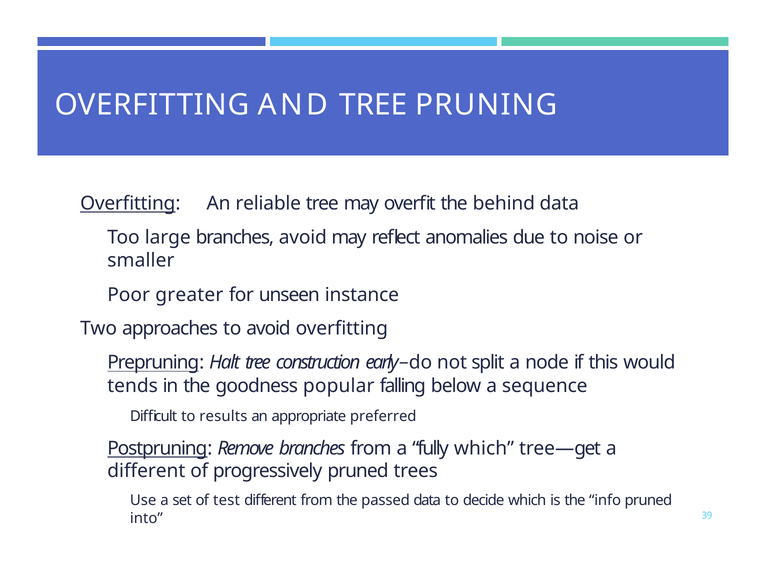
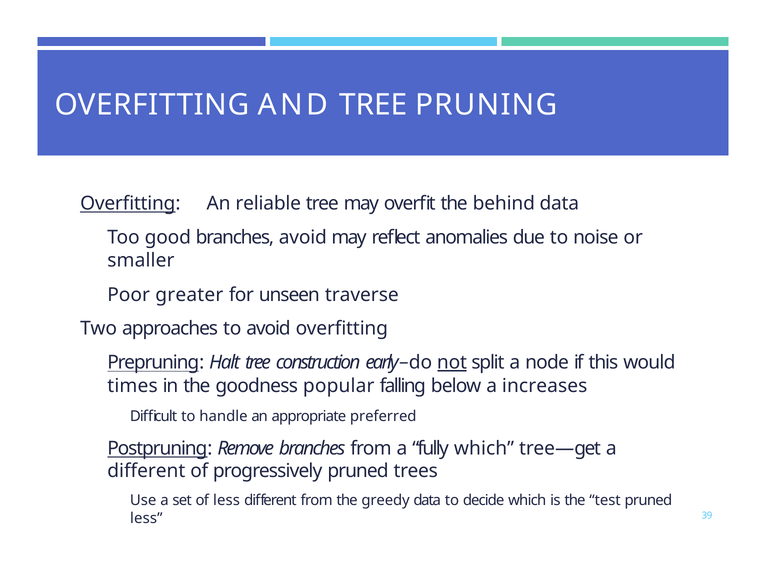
large: large -> good (168, 238)
instance: instance -> traverse (362, 295)
not underline: none -> present (452, 363)
tends: tends -> times (133, 386)
sequence: sequence -> increases (545, 386)
results: results -> handle (223, 416)
of test: test -> less (227, 501)
passed: passed -> greedy (386, 501)
info: info -> test (605, 501)
into: into -> less (146, 519)
